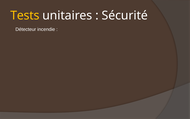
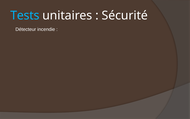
Tests colour: yellow -> light blue (25, 15)
